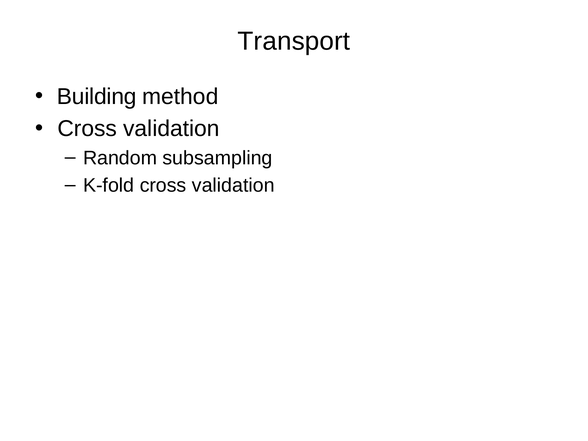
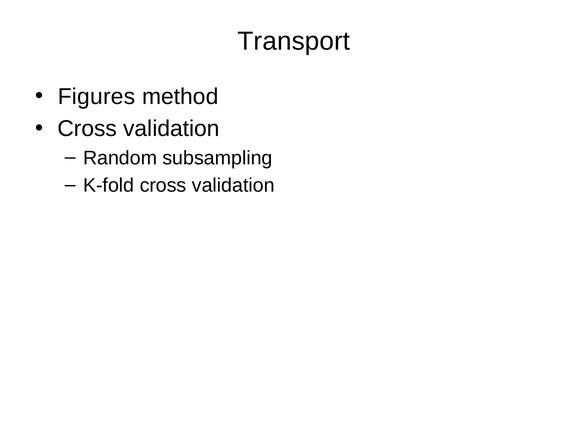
Building: Building -> Figures (97, 97)
